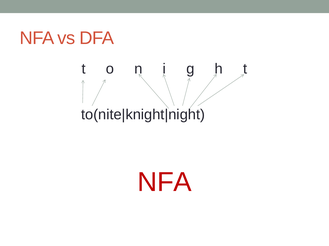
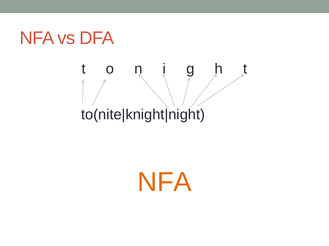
NFA colour: red -> orange (165, 183)
